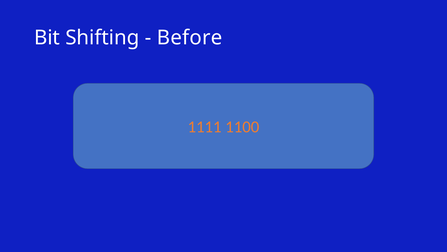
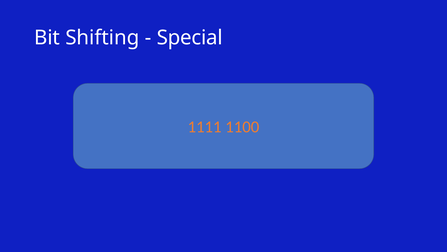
Before: Before -> Special (190, 38)
